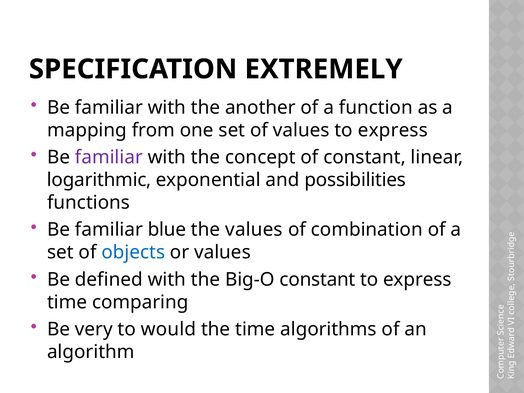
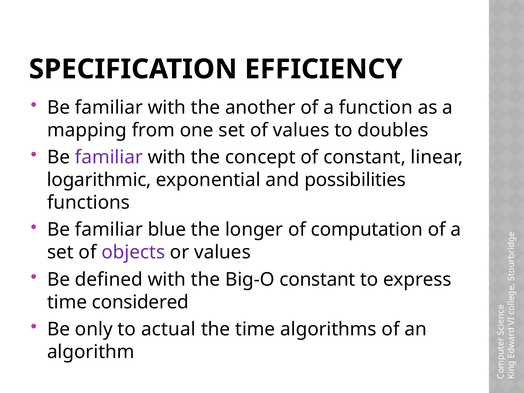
EXTREMELY: EXTREMELY -> EFFICIENCY (324, 69)
values to express: express -> doubles (393, 130)
the values: values -> longer (254, 230)
combination: combination -> computation (367, 230)
objects colour: blue -> purple (133, 252)
comparing: comparing -> considered (140, 302)
very: very -> only (94, 329)
would: would -> actual (168, 329)
